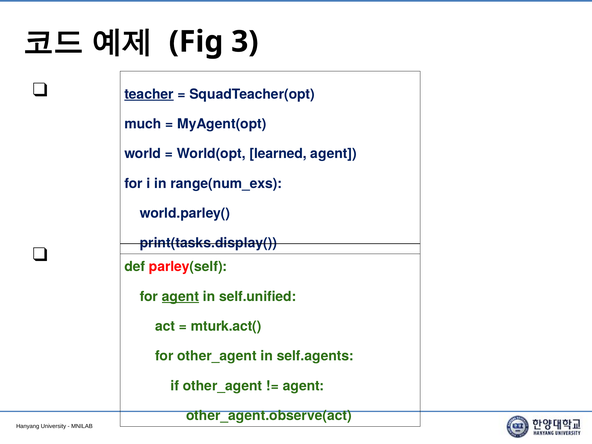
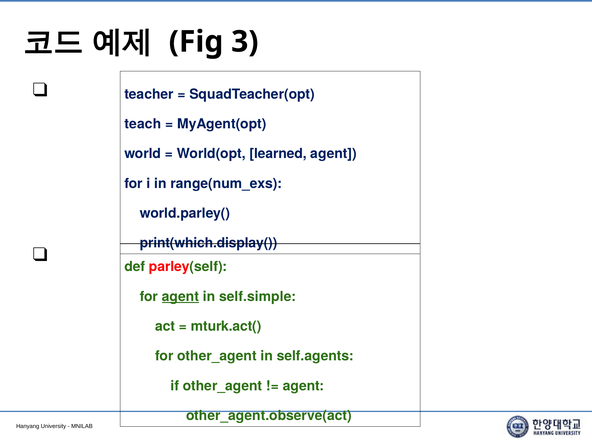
teacher underline: present -> none (149, 94)
much: much -> teach (143, 124)
print(tasks.display(: print(tasks.display( -> print(which.display( (209, 243)
self.unified: self.unified -> self.simple (258, 296)
